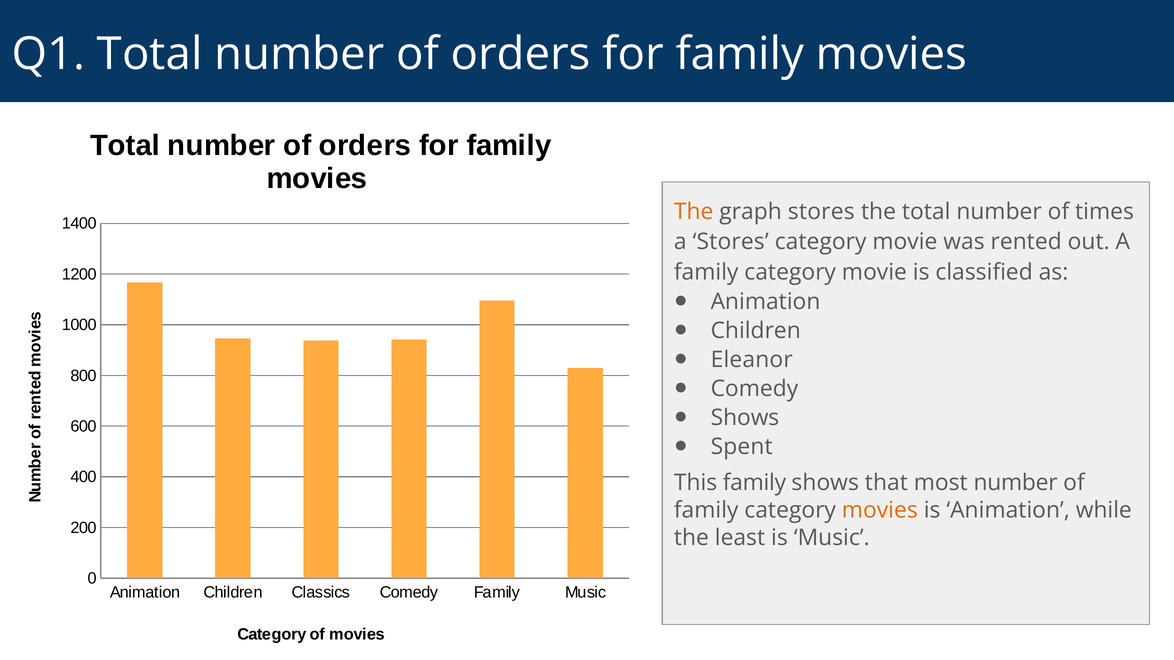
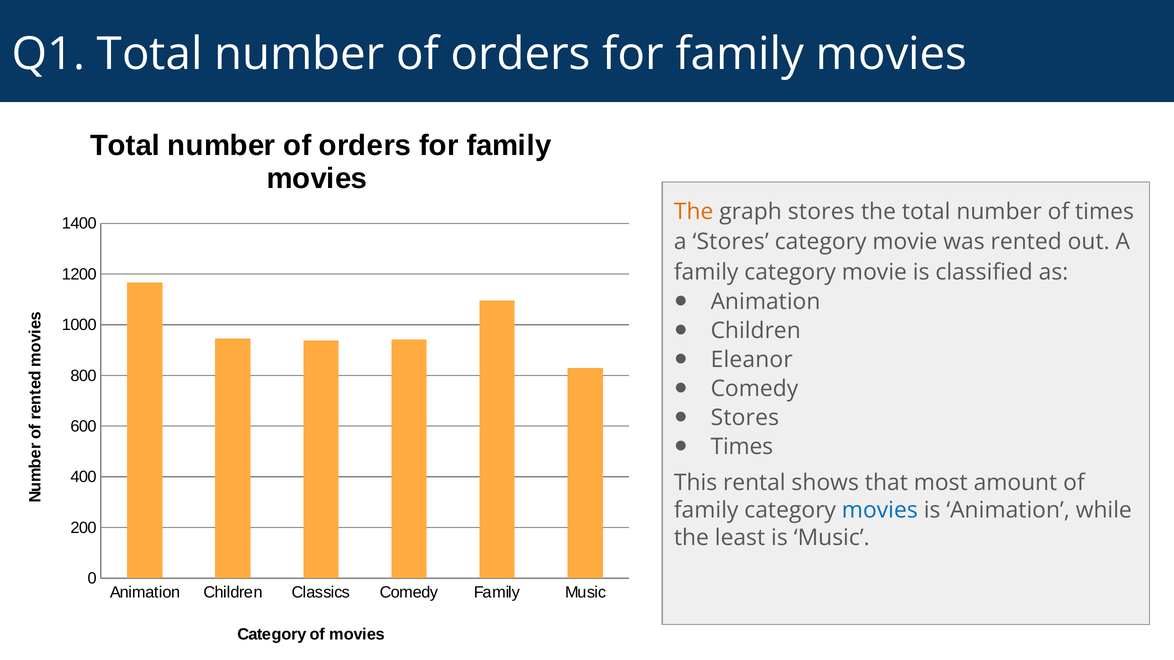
Shows: Shows -> Stores (745, 418)
Spent: Spent -> Times (742, 447)
This family: family -> rental (754, 483)
most number: number -> amount (1015, 483)
movies colour: orange -> blue (880, 511)
